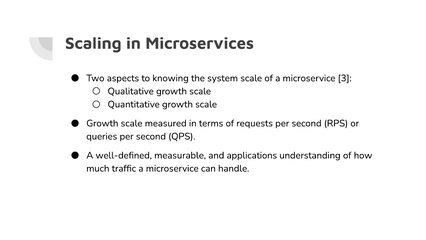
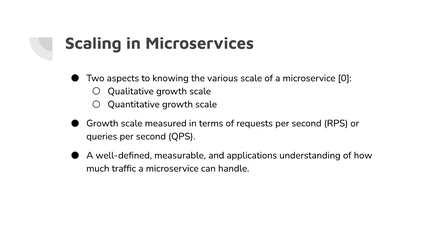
system: system -> various (223, 78)
3: 3 -> 0 (345, 78)
